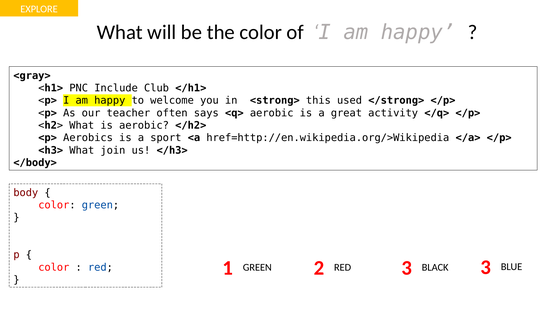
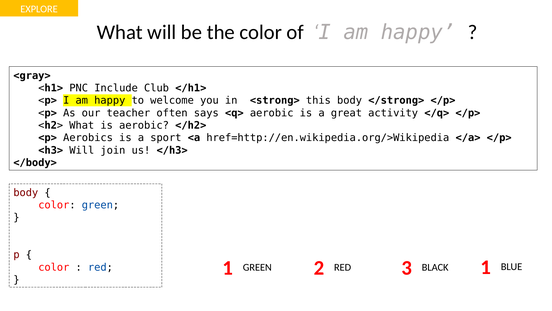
this used: used -> body (350, 100)
<h3> What: What -> Will (82, 150)
BLACK 3: 3 -> 1 (486, 267)
